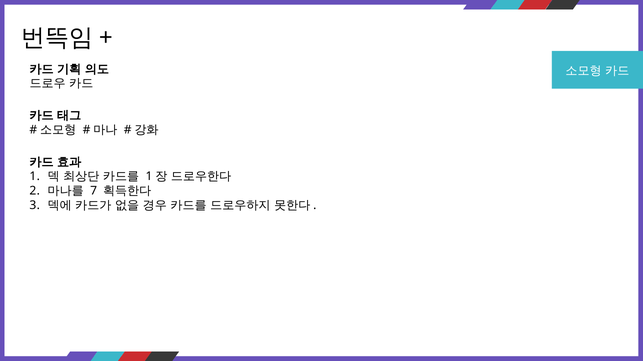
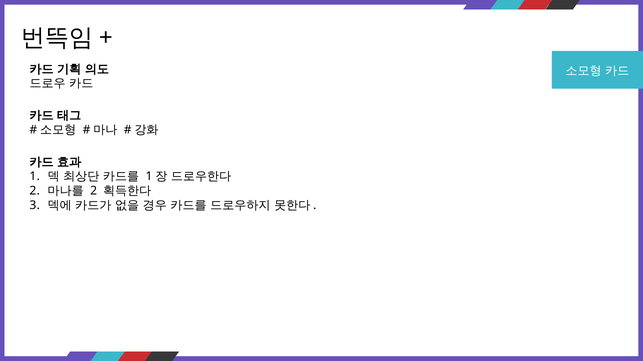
7: 7 -> 2 (94, 191)
